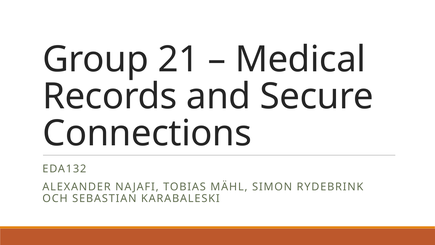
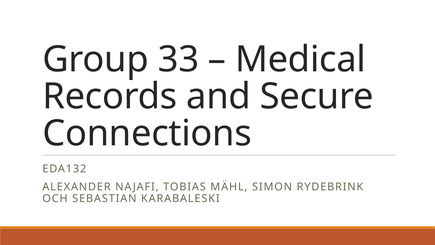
21: 21 -> 33 (178, 59)
